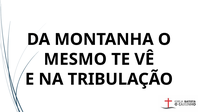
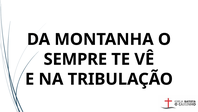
MESMO: MESMO -> SEMPRE (75, 59)
